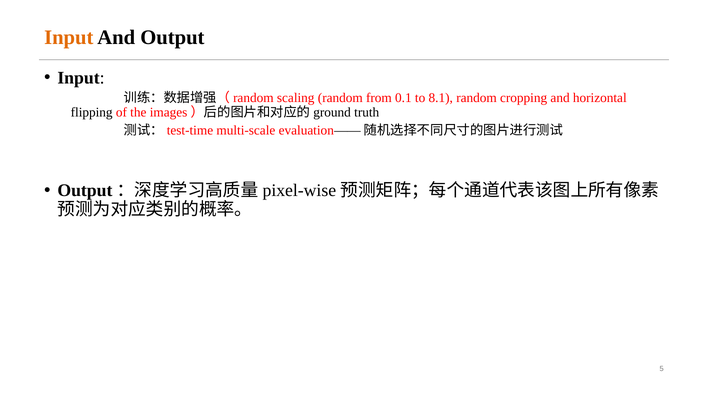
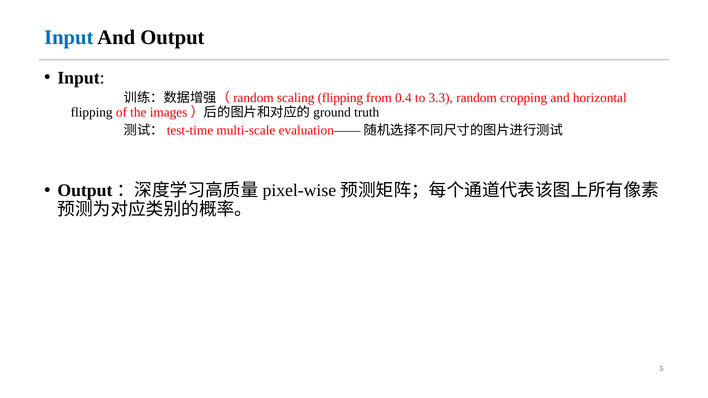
Input colour: orange -> blue (69, 38)
scaling random: random -> flipping (340, 98)
0.1: 0.1 -> 0.4 (403, 98)
8.1: 8.1 -> 3.3 (441, 98)
